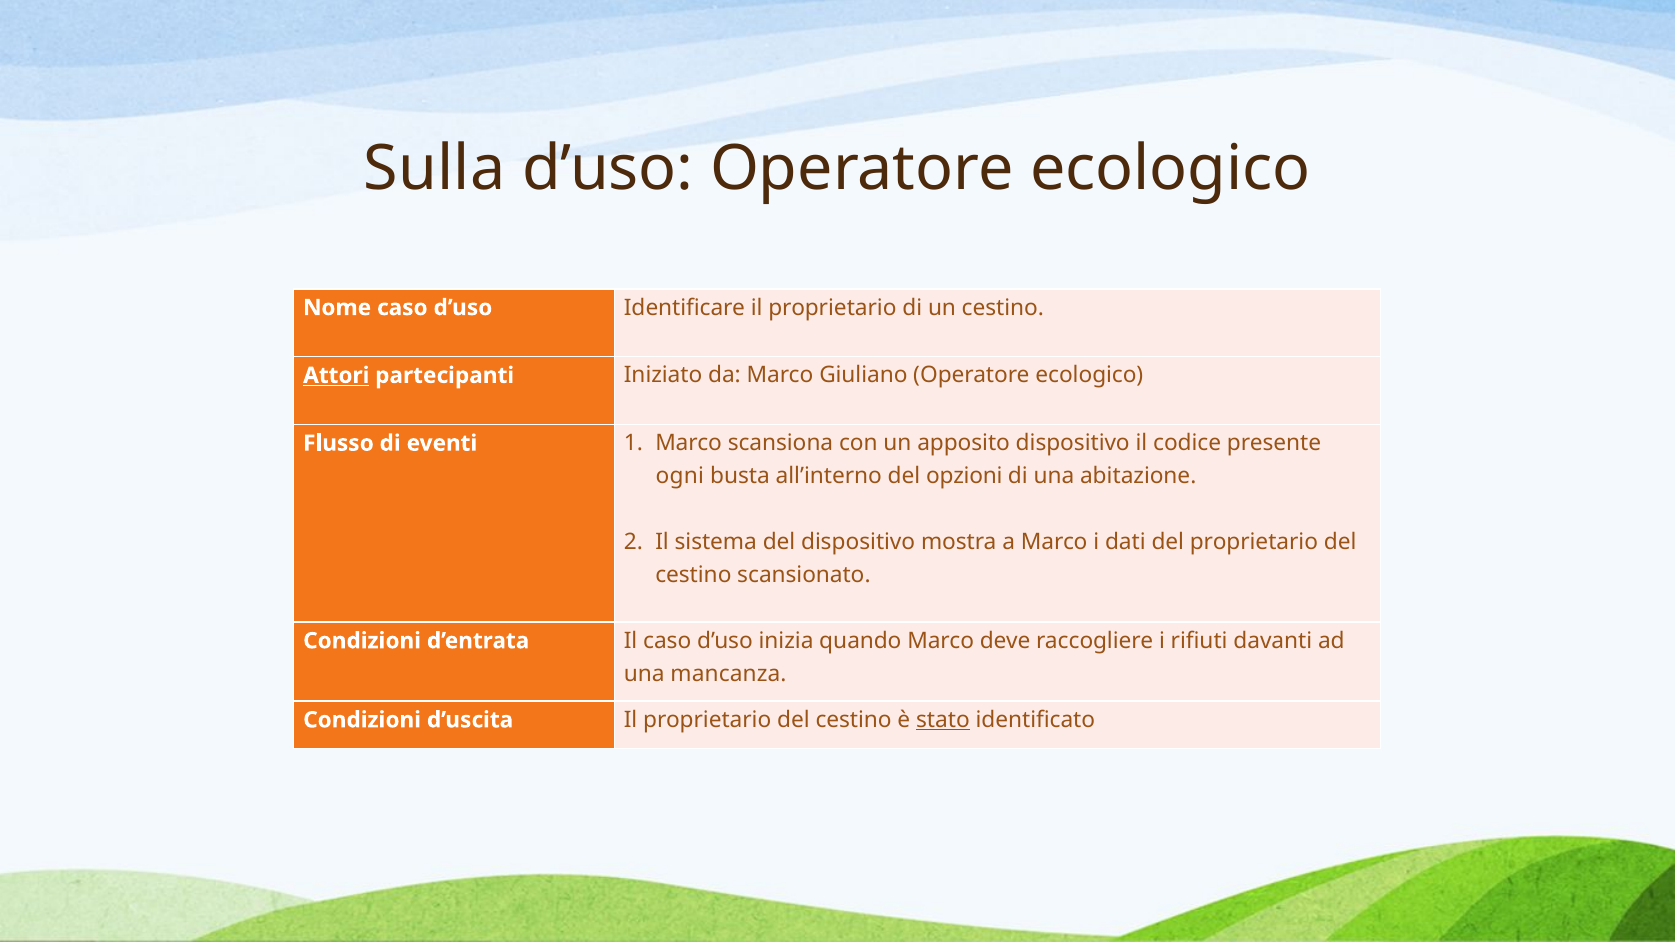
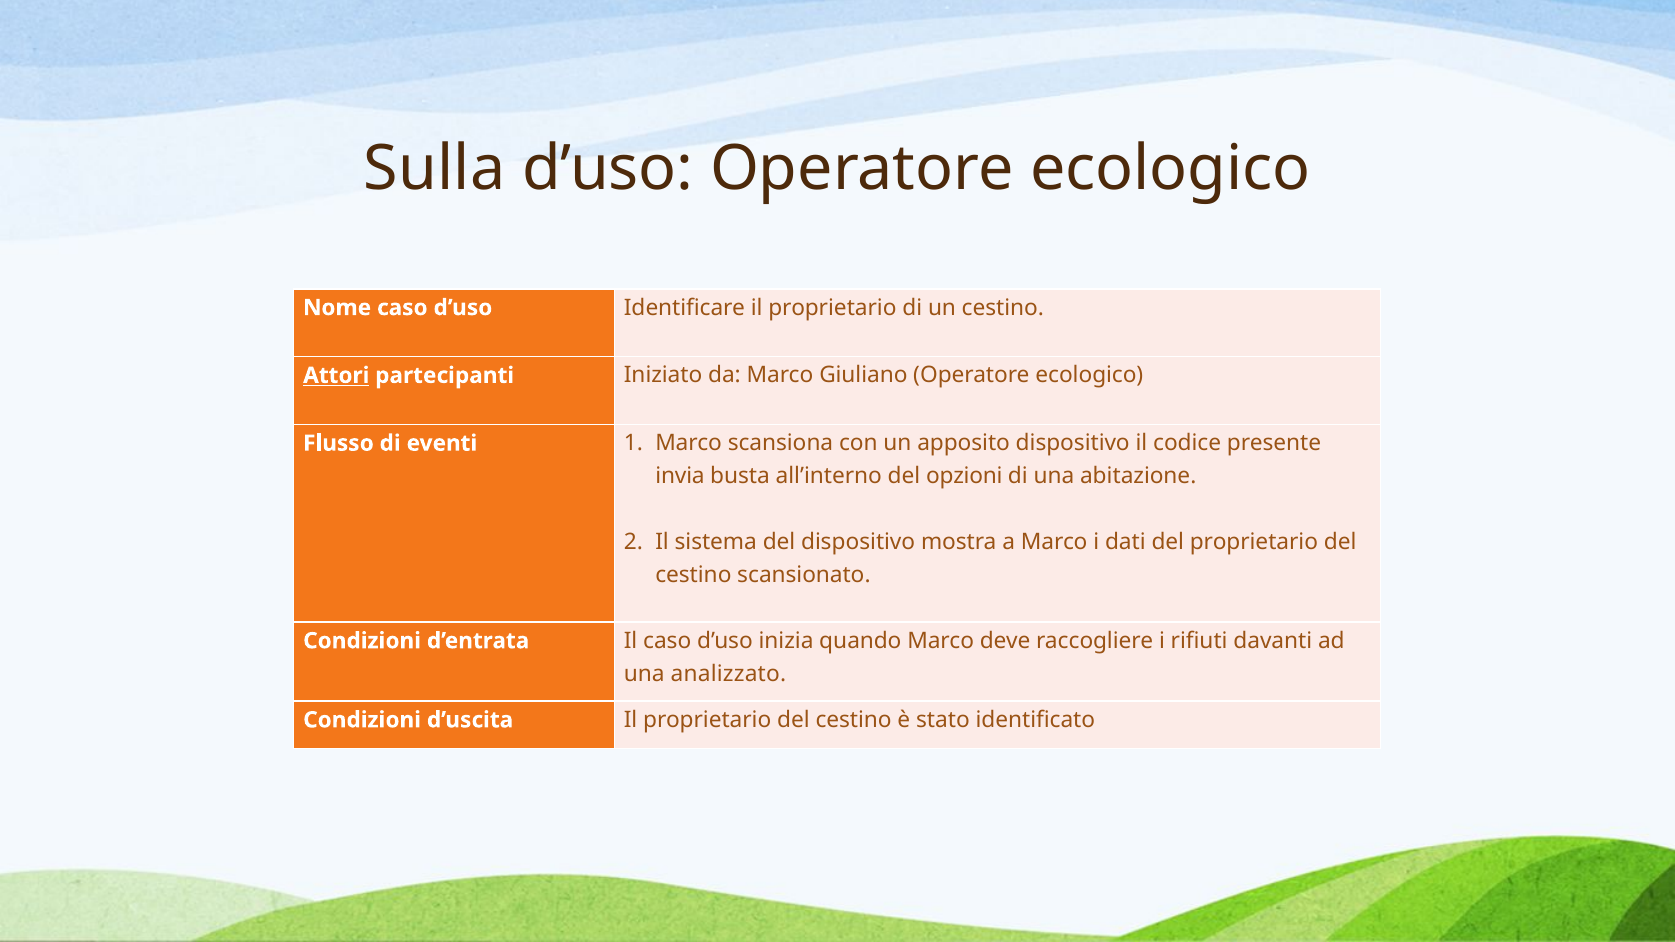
ogni: ogni -> invia (680, 476)
mancanza: mancanza -> analizzato (728, 674)
stato underline: present -> none (943, 720)
